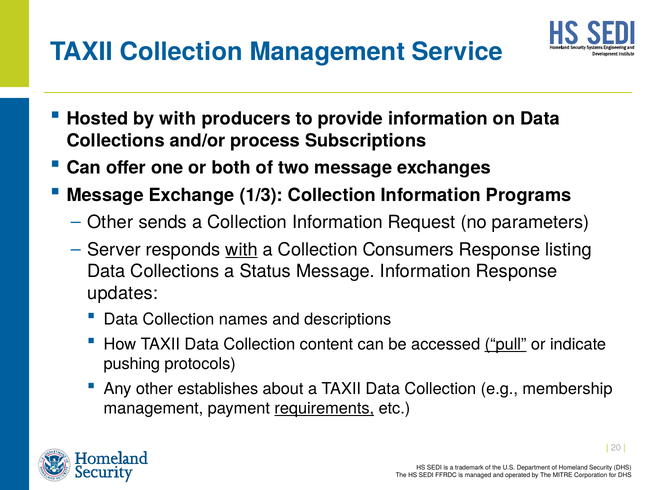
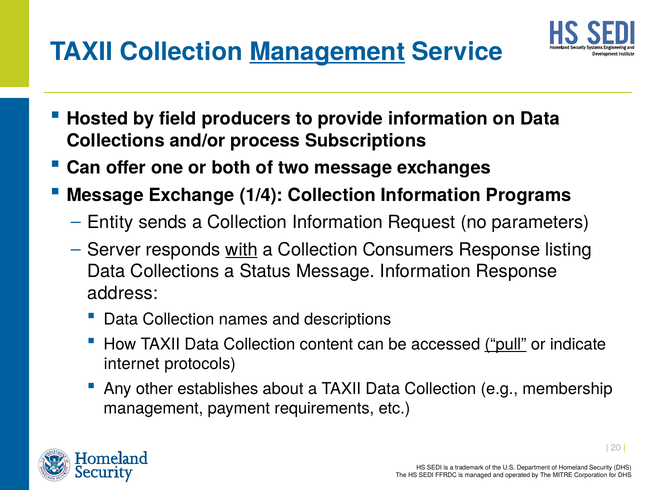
Management underline: none -> present (327, 52)
by with: with -> field (178, 119)
1/3: 1/3 -> 1/4 (261, 195)
Other: Other -> Entity (110, 223)
updates: updates -> address (123, 294)
pushing: pushing -> internet (132, 364)
requirements underline: present -> none (324, 409)
